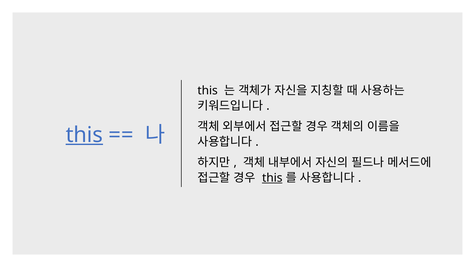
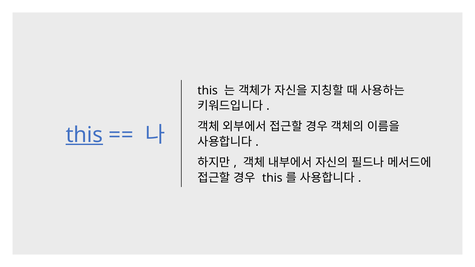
this underline: present -> none (272, 178)
